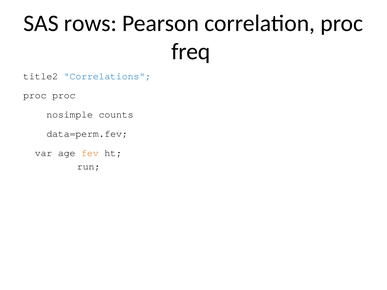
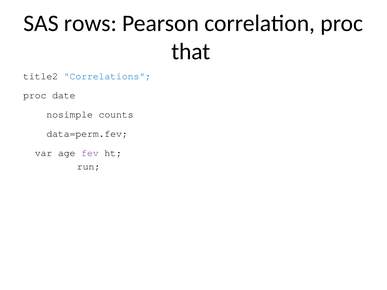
freq: freq -> that (191, 52)
proc proc: proc -> date (64, 95)
fev colour: orange -> purple (90, 153)
